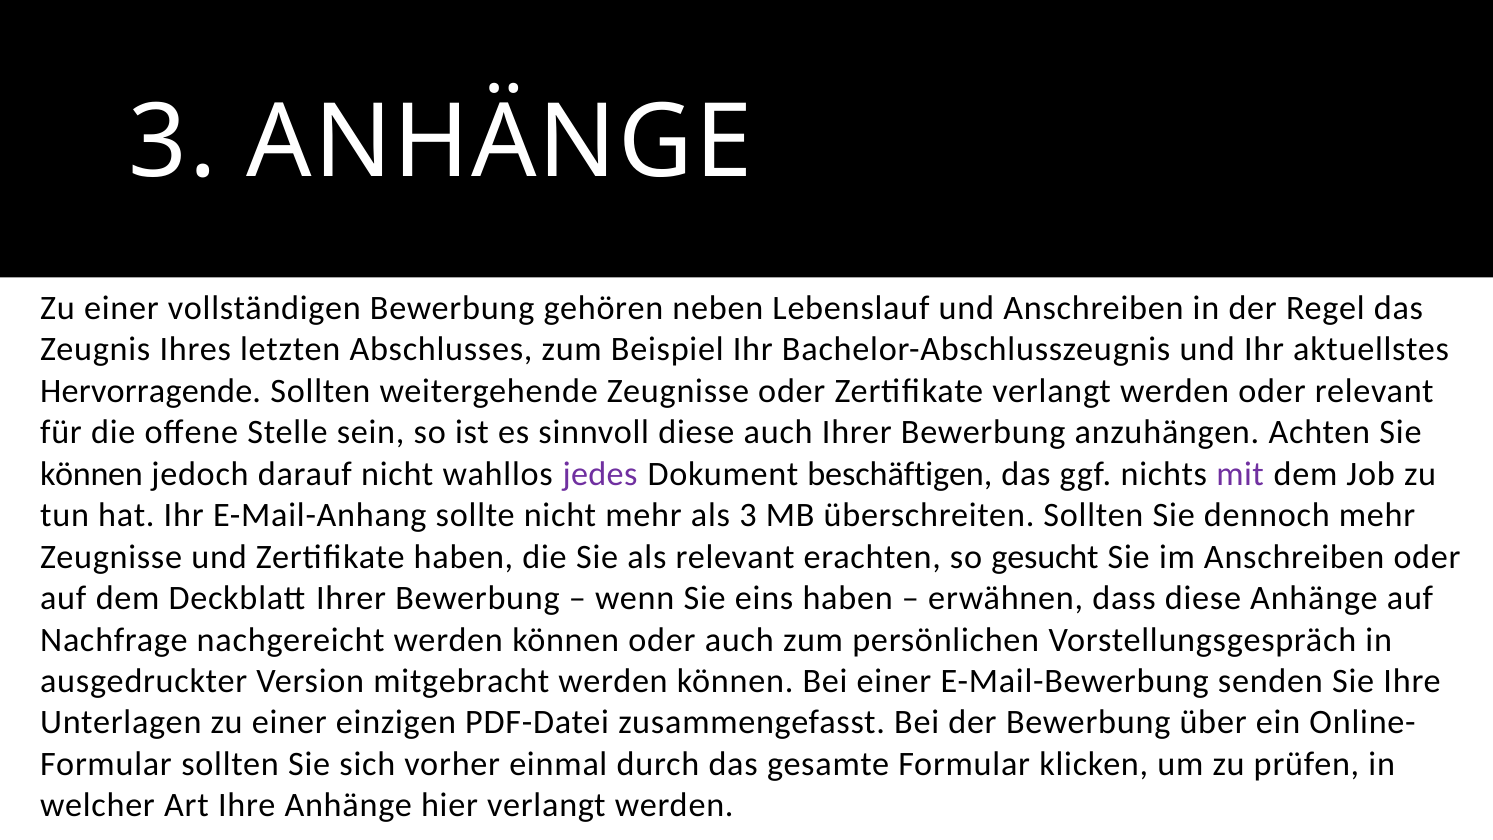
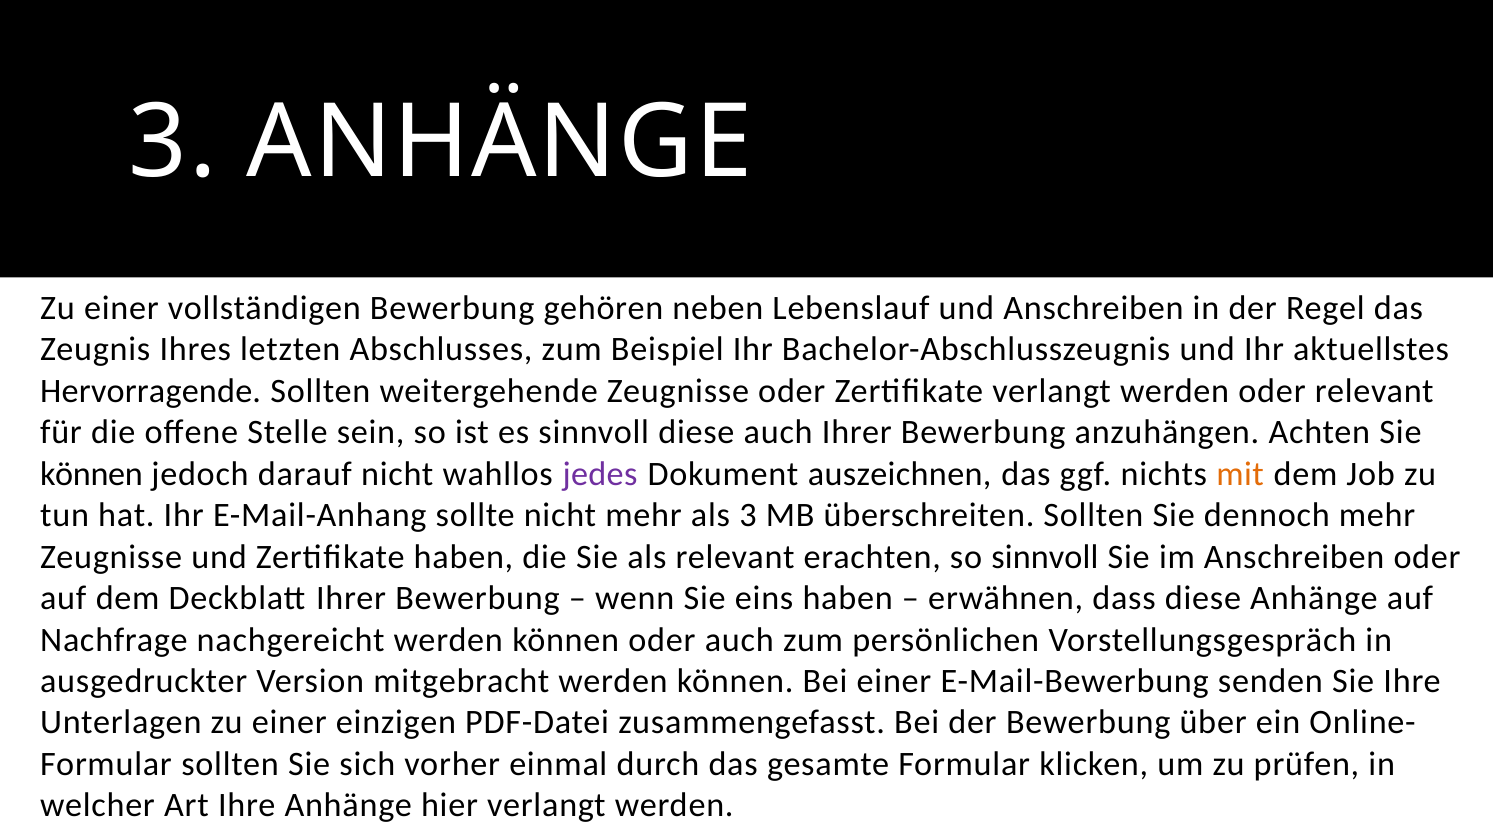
beschäftigen: beschäftigen -> auszeichnen (900, 474)
mit colour: purple -> orange (1240, 474)
so gesucht: gesucht -> sinnvoll (1045, 557)
